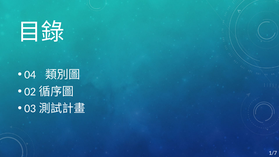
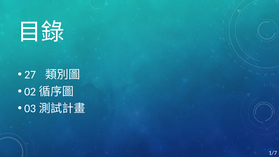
04: 04 -> 27 (30, 75)
